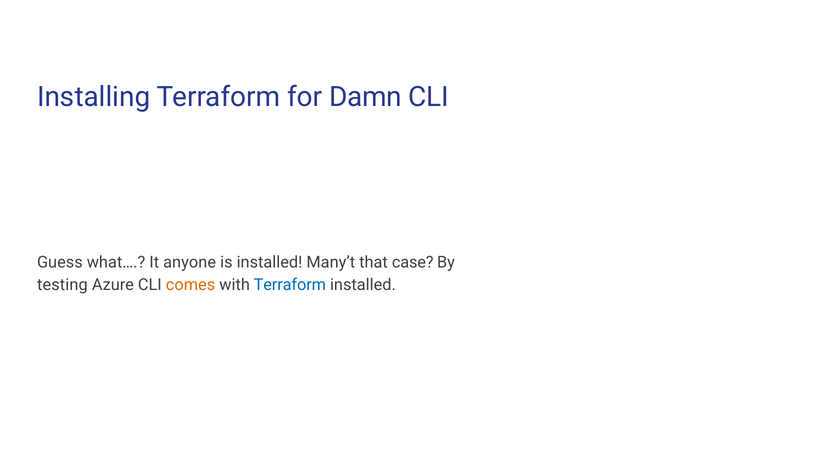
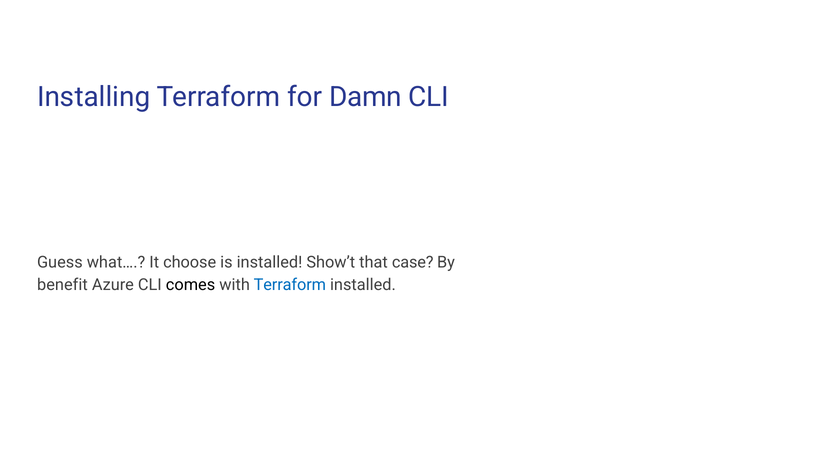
anyone: anyone -> choose (190, 263)
Many’t: Many’t -> Show’t (331, 263)
testing: testing -> benefit (62, 285)
comes colour: orange -> black (191, 285)
